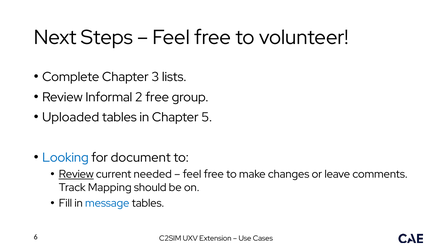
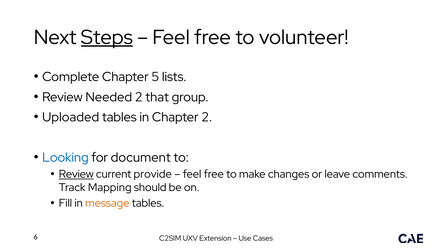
Steps underline: none -> present (107, 37)
3: 3 -> 5 (155, 77)
Informal: Informal -> Needed (109, 97)
2 free: free -> that (157, 97)
Chapter 5: 5 -> 2 (207, 117)
needed: needed -> provide (153, 174)
message colour: blue -> orange (107, 203)
